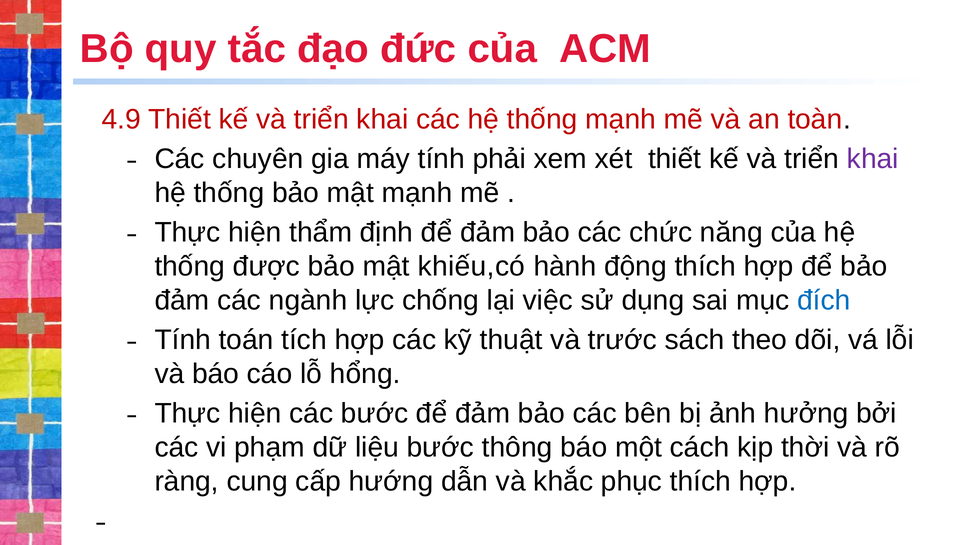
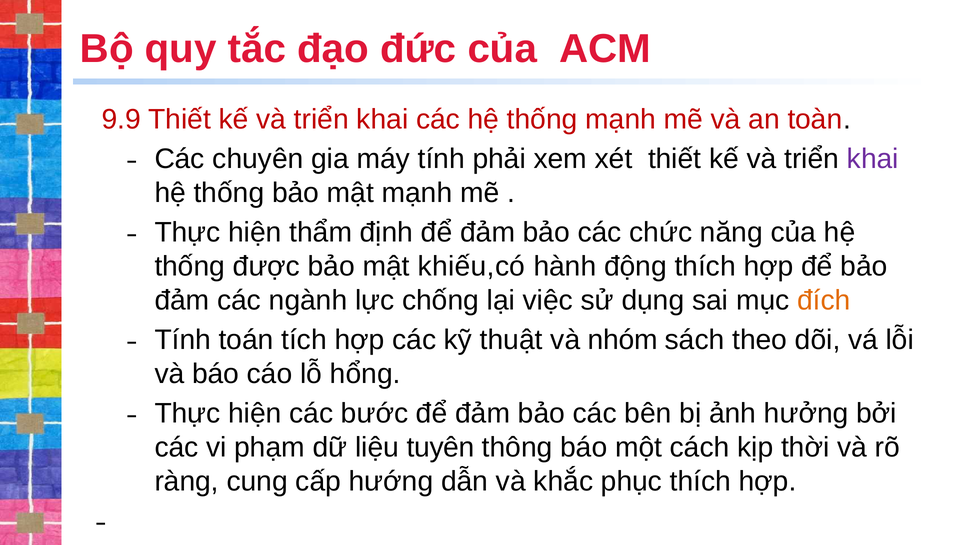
4.9: 4.9 -> 9.9 (121, 119)
đích colour: blue -> orange (824, 300)
trước: trước -> nhóm (623, 340)
liệu bước: bước -> tuyên (441, 448)
